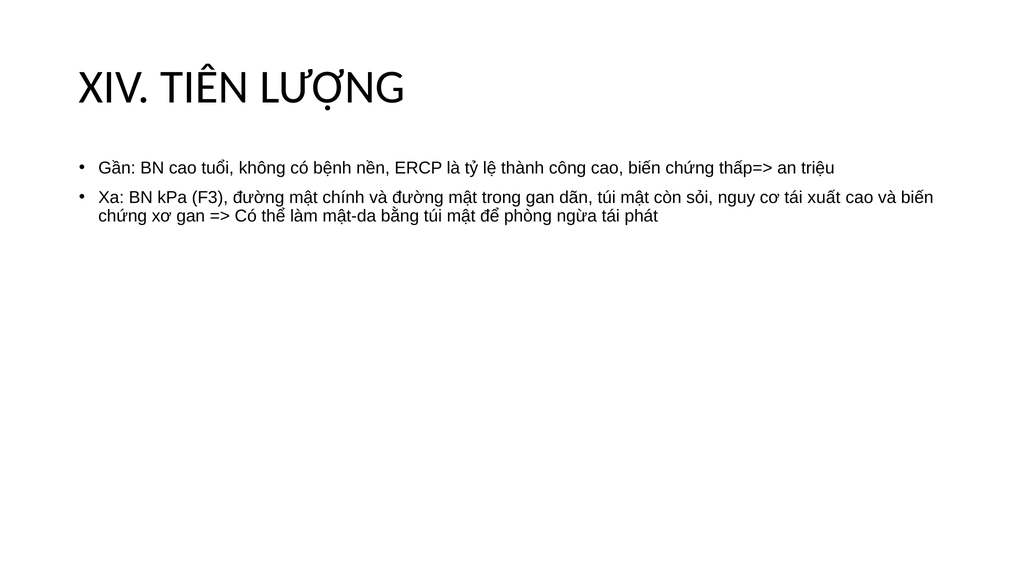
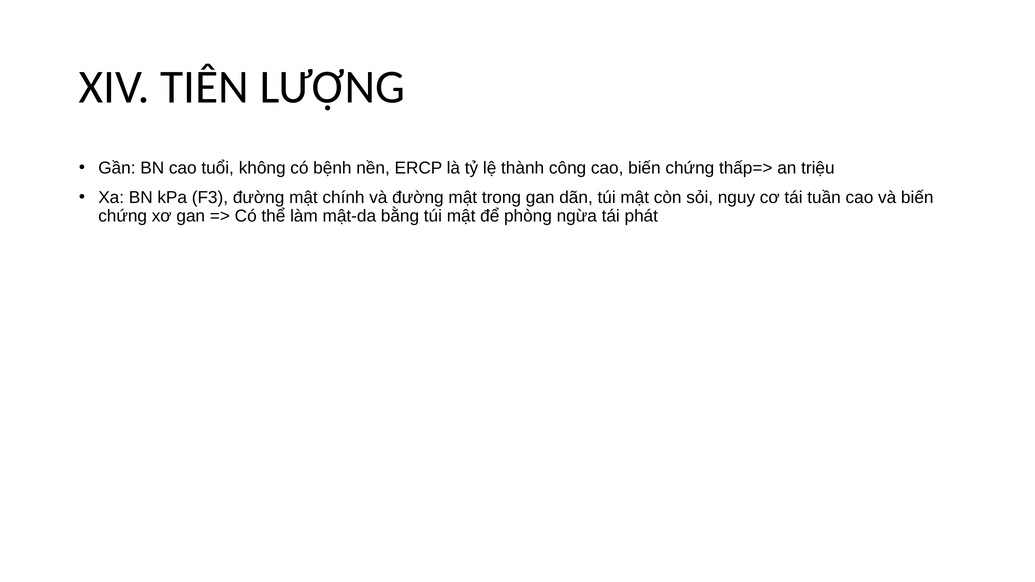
xuất: xuất -> tuần (824, 197)
